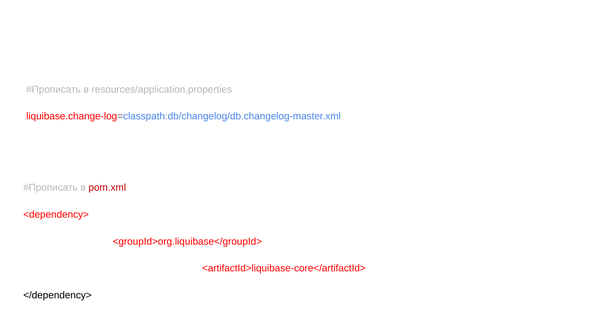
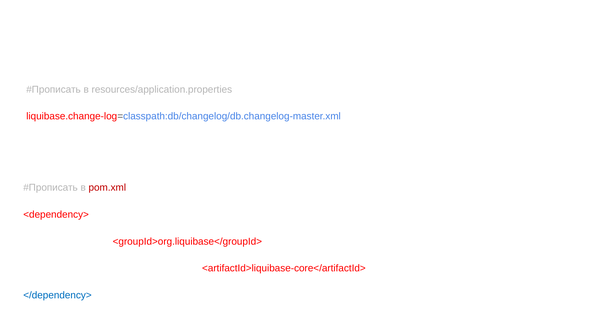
</dependency> colour: black -> blue (57, 296)
